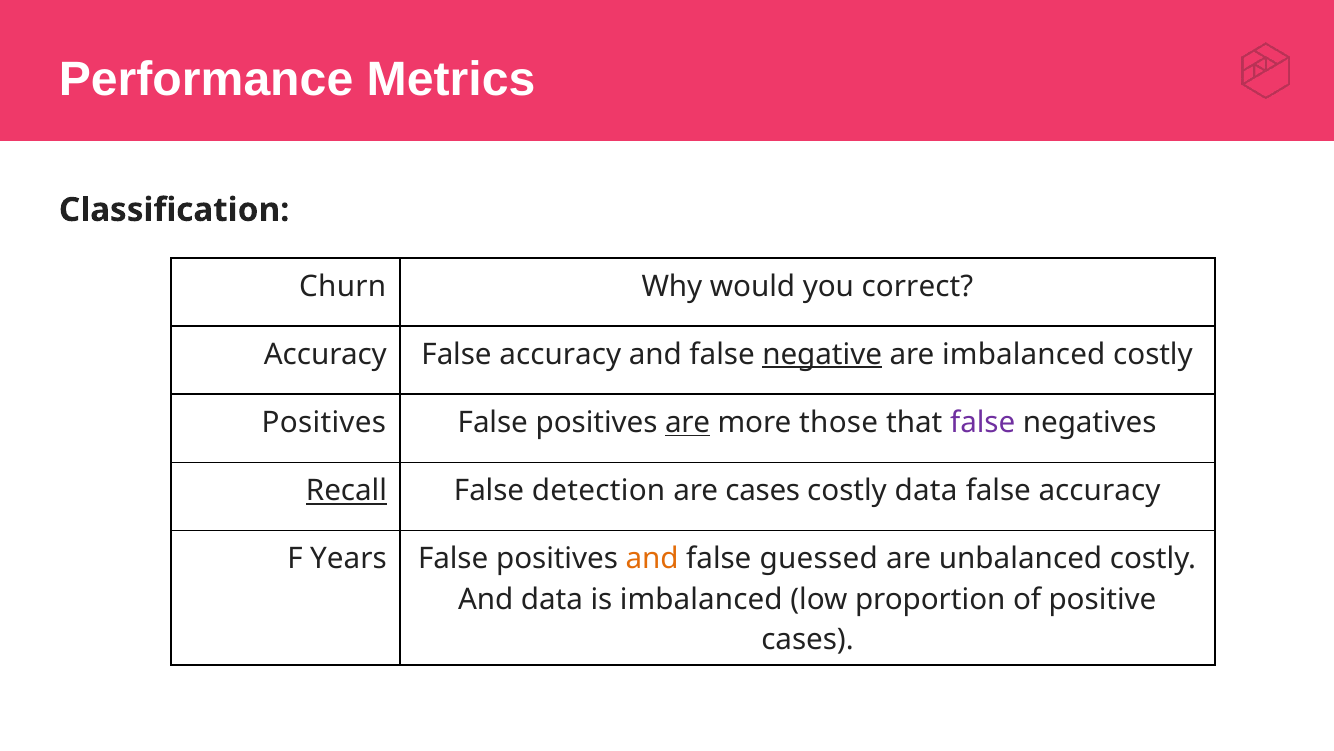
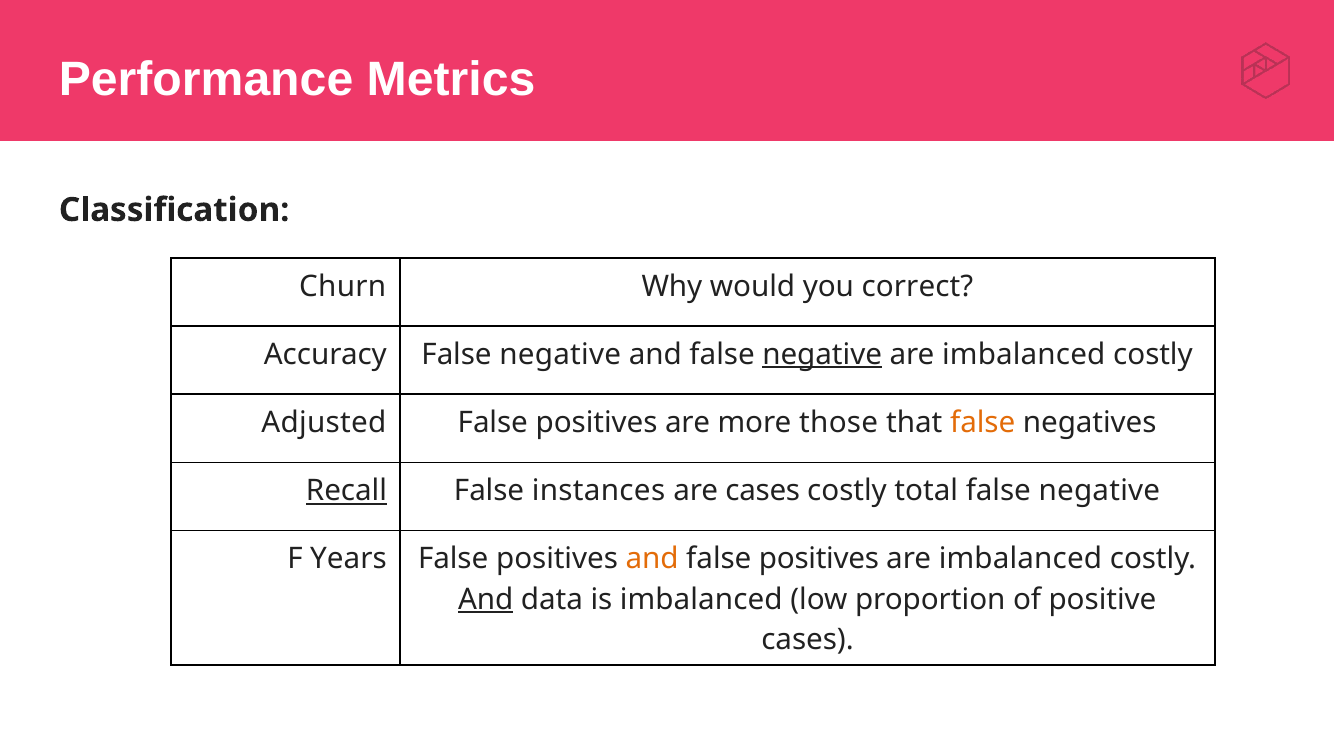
Accuracy False accuracy: accuracy -> negative (560, 354)
Positives: Positives -> Adjusted (324, 422)
are underline: present -> none (688, 422)
false colour: purple -> orange (983, 422)
detection: detection -> instances (599, 490)
costly data: data -> total (926, 490)
accuracy: accuracy -> negative (1099, 490)
guessed: guessed -> positives (819, 559)
unbalanced: unbalanced -> imbalanced (1020, 559)
And underline: none -> present (486, 599)
